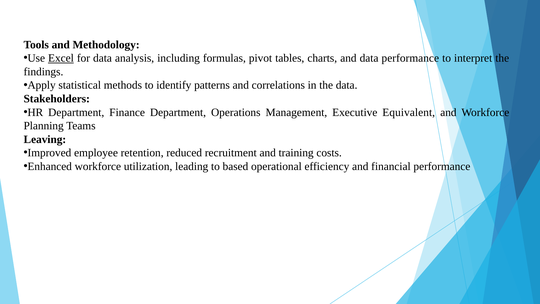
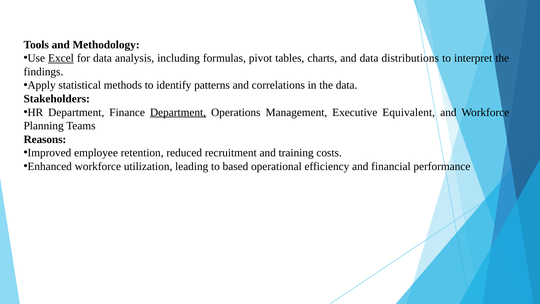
data performance: performance -> distributions (410, 58)
Department underline: none -> present (178, 112)
Leaving: Leaving -> Reasons (45, 139)
